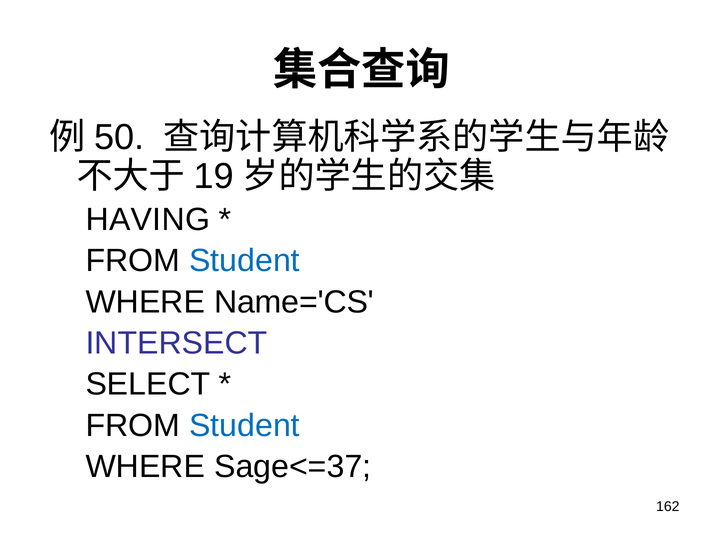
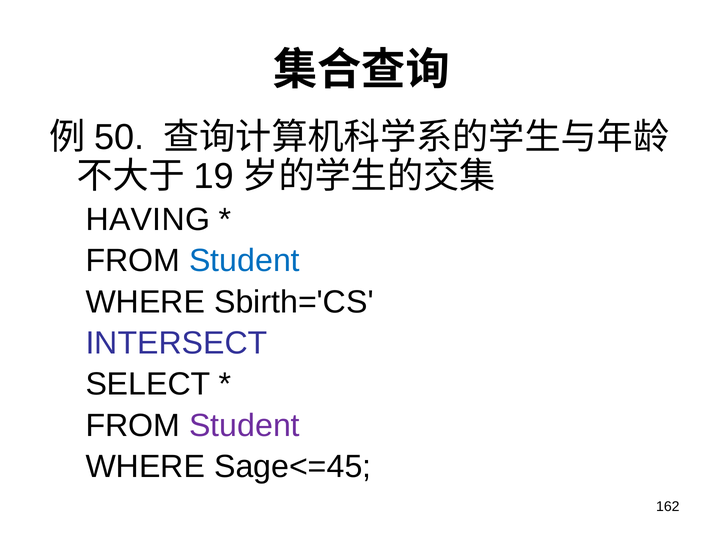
Name='CS: Name='CS -> Sbirth='CS (294, 302)
Student colour: blue -> purple (244, 426)
Sage<=37: Sage<=37 -> Sage<=45 (293, 467)
